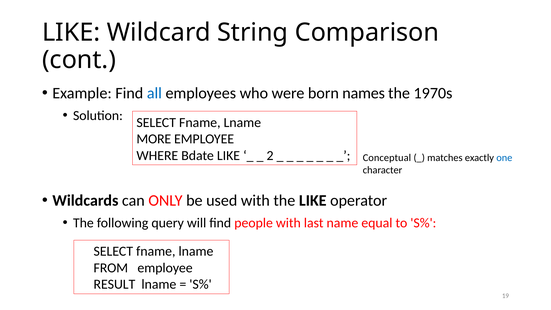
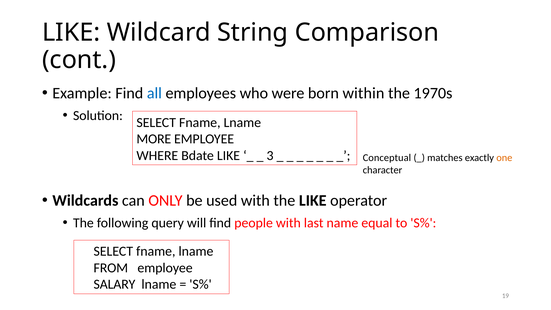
names: names -> within (363, 93)
2: 2 -> 3 (270, 156)
one colour: blue -> orange (504, 158)
RESULT: RESULT -> SALARY (114, 284)
